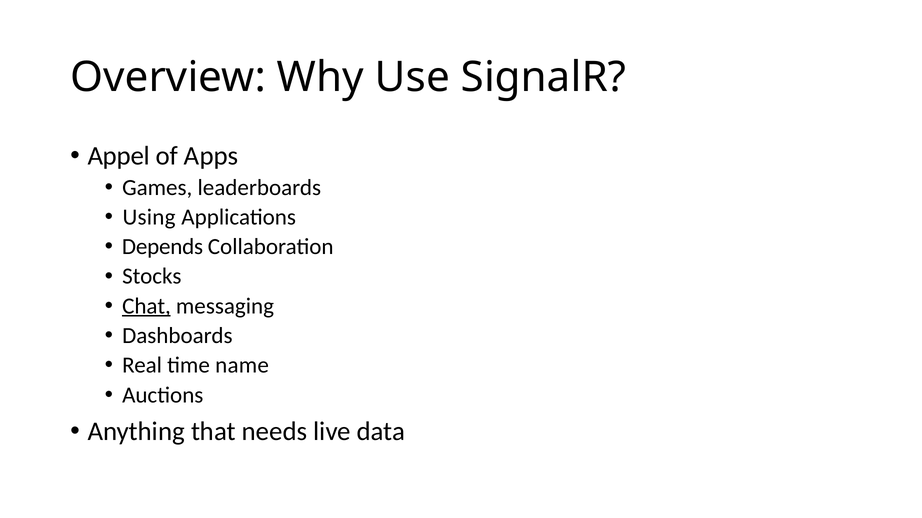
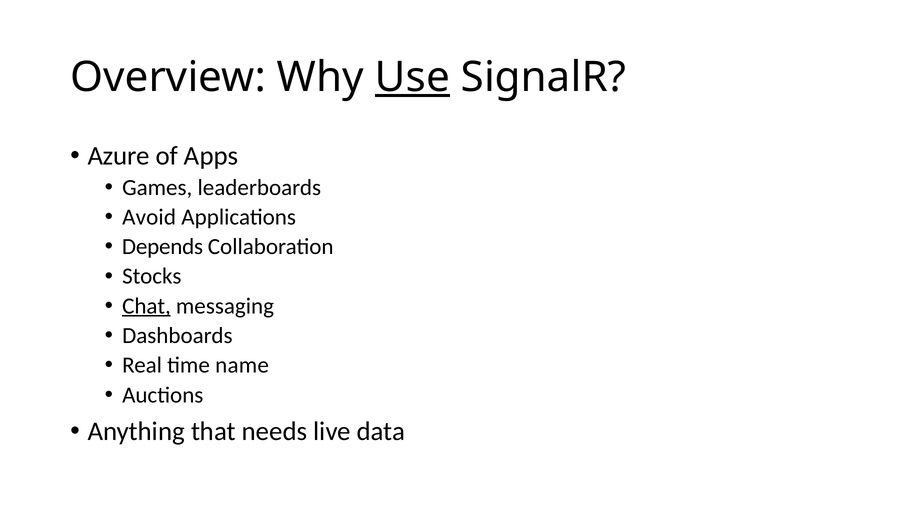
Use underline: none -> present (412, 77)
Appel: Appel -> Azure (119, 156)
Using: Using -> Avoid (149, 217)
